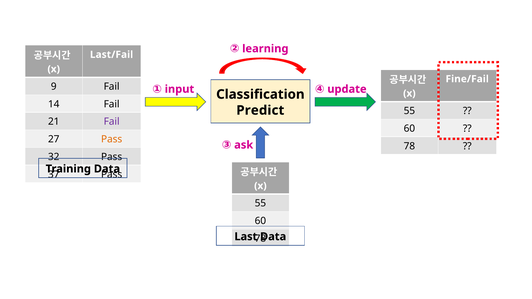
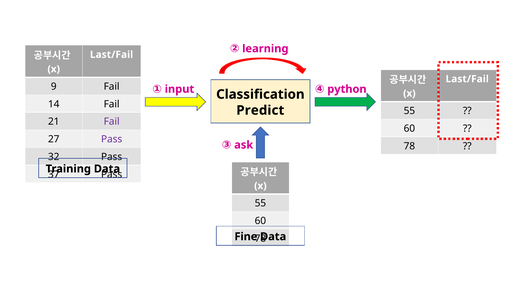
Fine/Fail: Fine/Fail -> Last/Fail (467, 79)
update: update -> python (347, 89)
Pass colour: orange -> purple (112, 139)
Last: Last -> Fine (246, 237)
